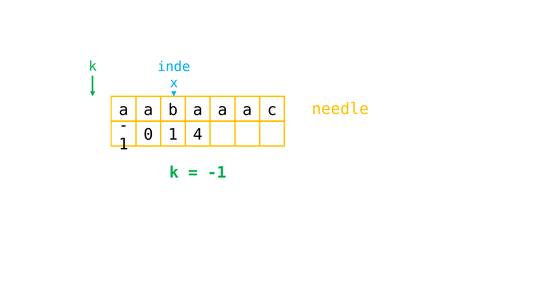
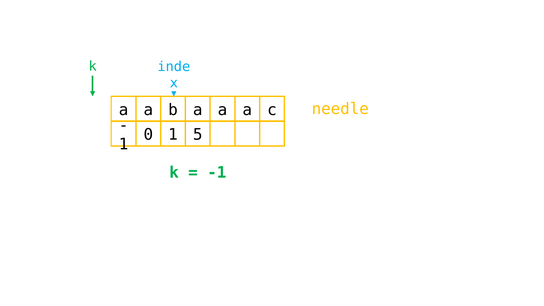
4: 4 -> 5 (198, 135)
